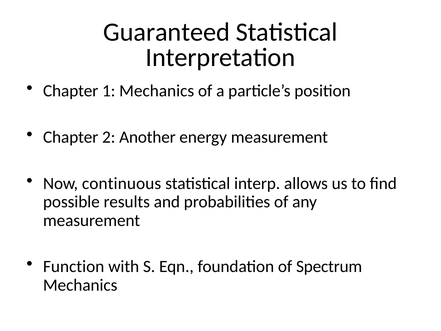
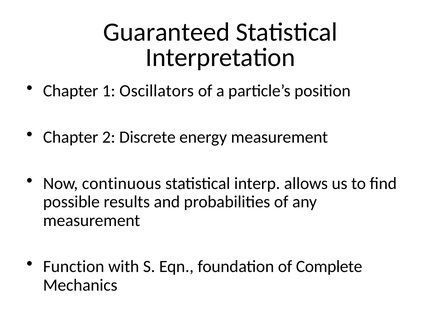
1 Mechanics: Mechanics -> Oscillators (157, 91)
Another: Another -> Discrete (147, 137)
Spectrum: Spectrum -> Complete (329, 266)
